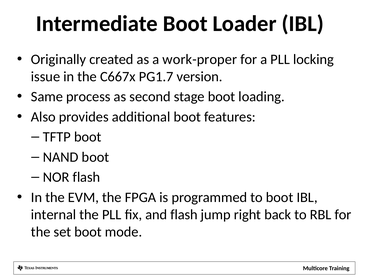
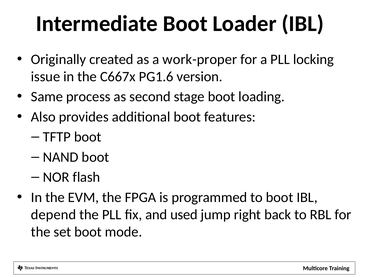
PG1.7: PG1.7 -> PG1.6 (156, 77)
internal: internal -> depend (54, 214)
and flash: flash -> used (184, 214)
